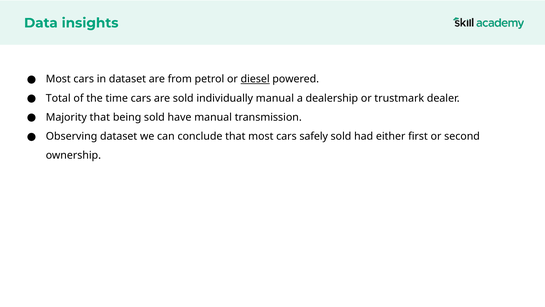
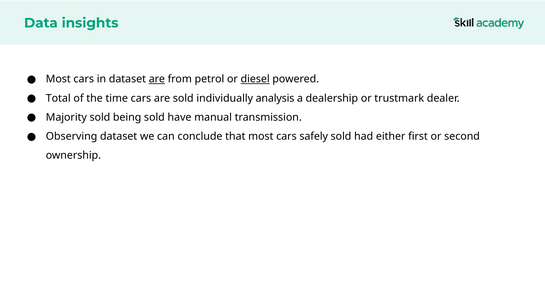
are underline: none -> present (157, 79)
individually manual: manual -> analysis (275, 98)
Majority that: that -> sold (100, 117)
